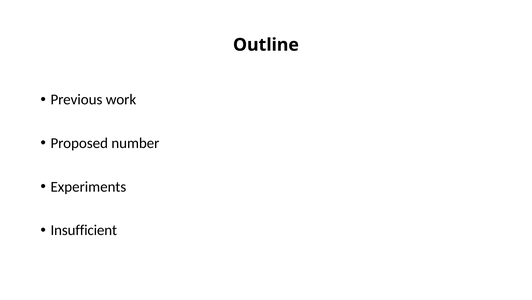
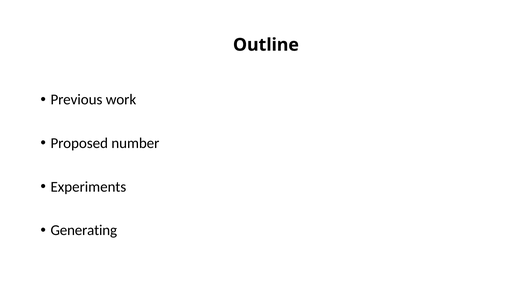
Insufficient: Insufficient -> Generating (84, 230)
